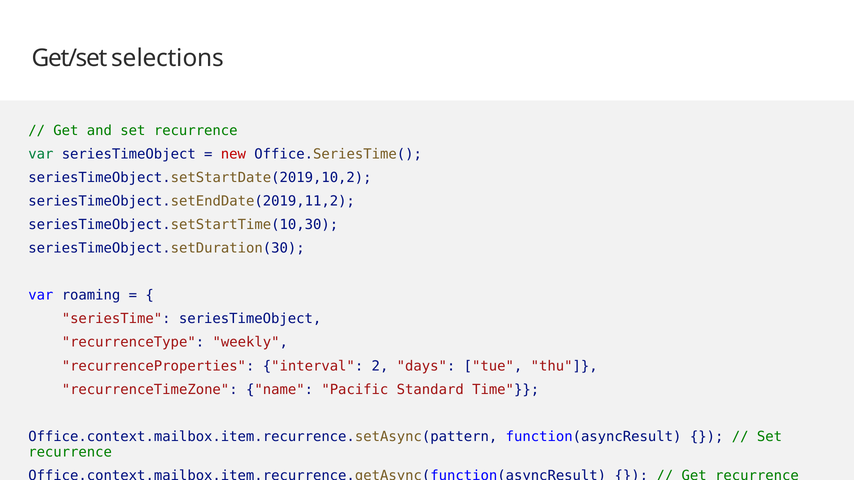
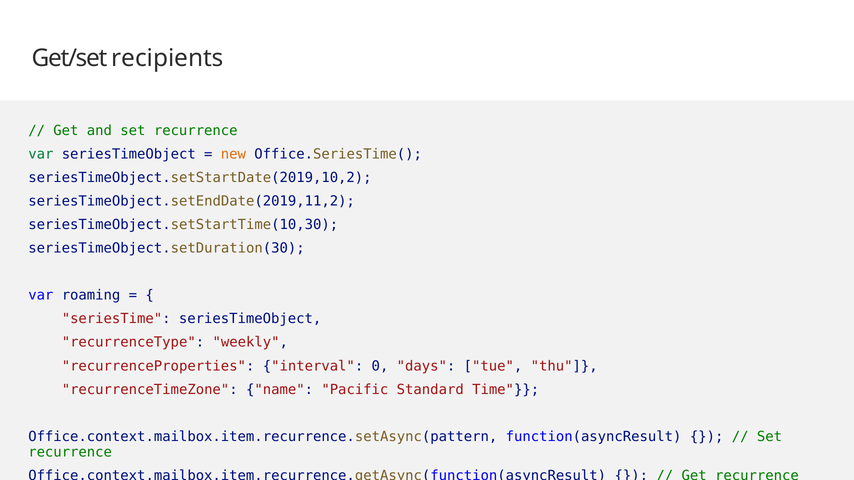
selections: selections -> recipients (168, 58)
new colour: red -> orange (233, 154)
2: 2 -> 0 (380, 366)
